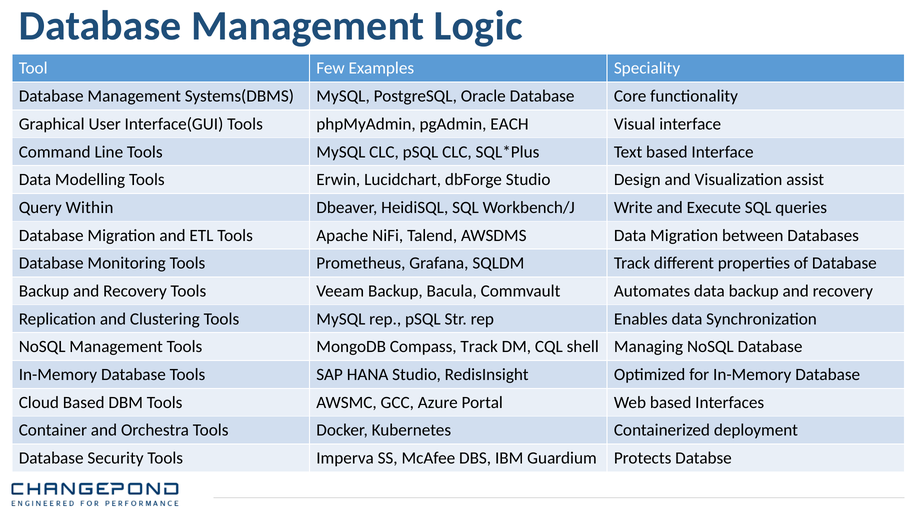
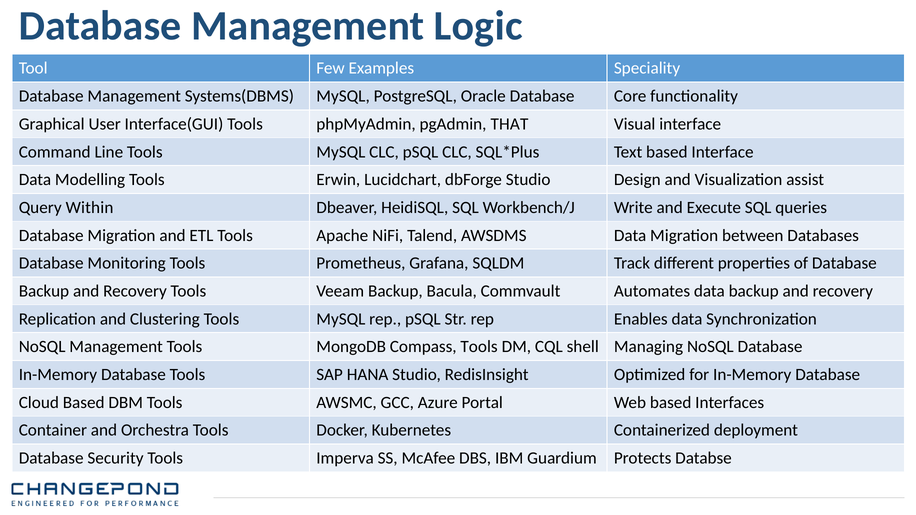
EACH: EACH -> THAT (509, 124)
Compass Track: Track -> Tools (479, 347)
